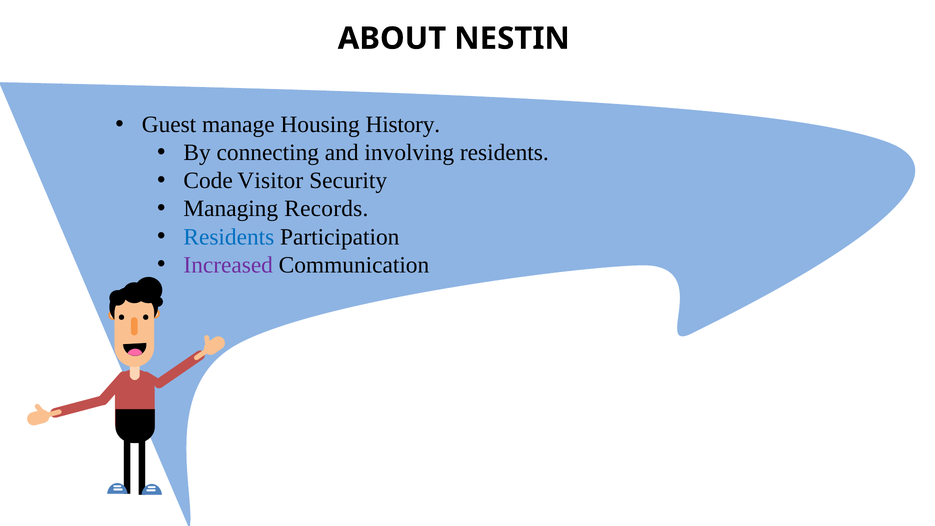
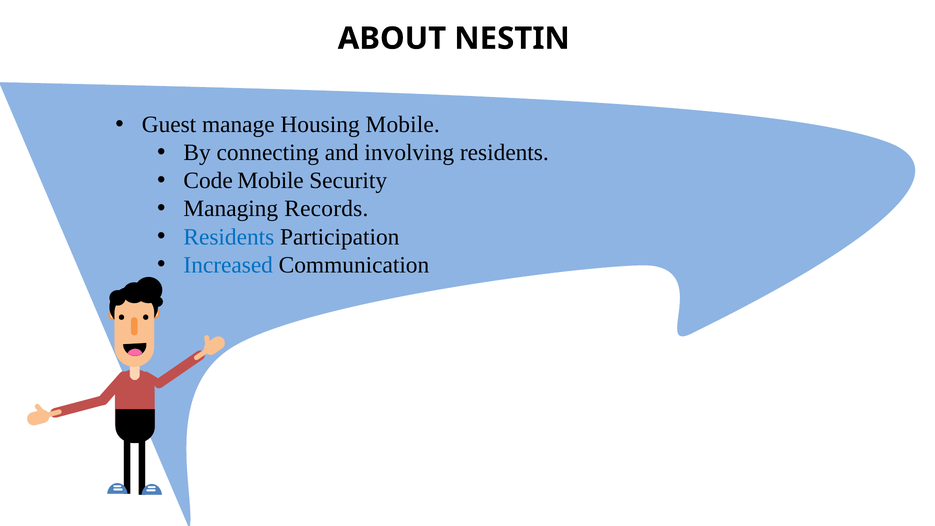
Housing History: History -> Mobile (403, 125)
Code Visitor: Visitor -> Mobile (271, 181)
Increased colour: purple -> blue (228, 265)
